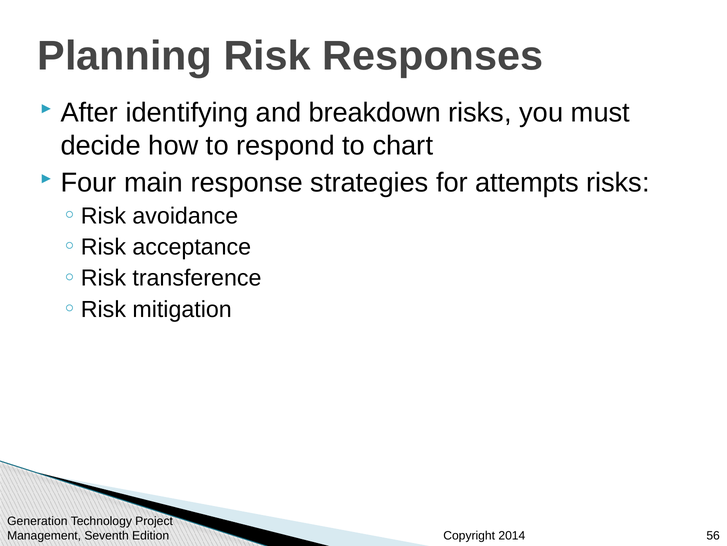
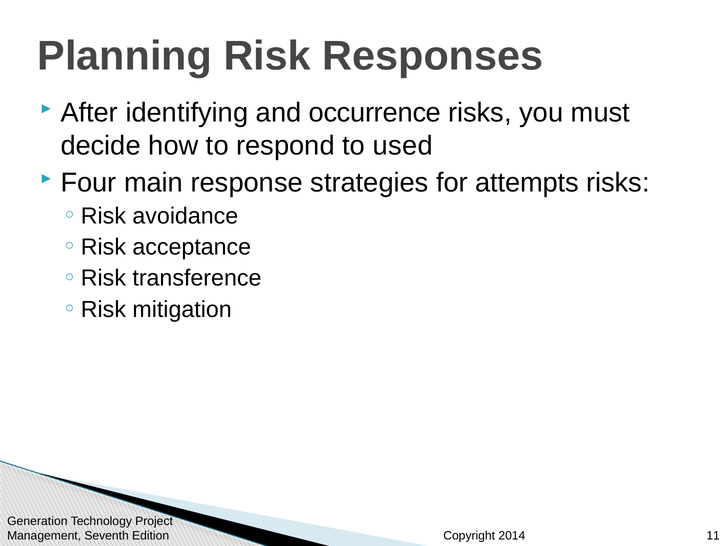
breakdown: breakdown -> occurrence (375, 113)
chart: chart -> used (403, 146)
56: 56 -> 11 (713, 535)
